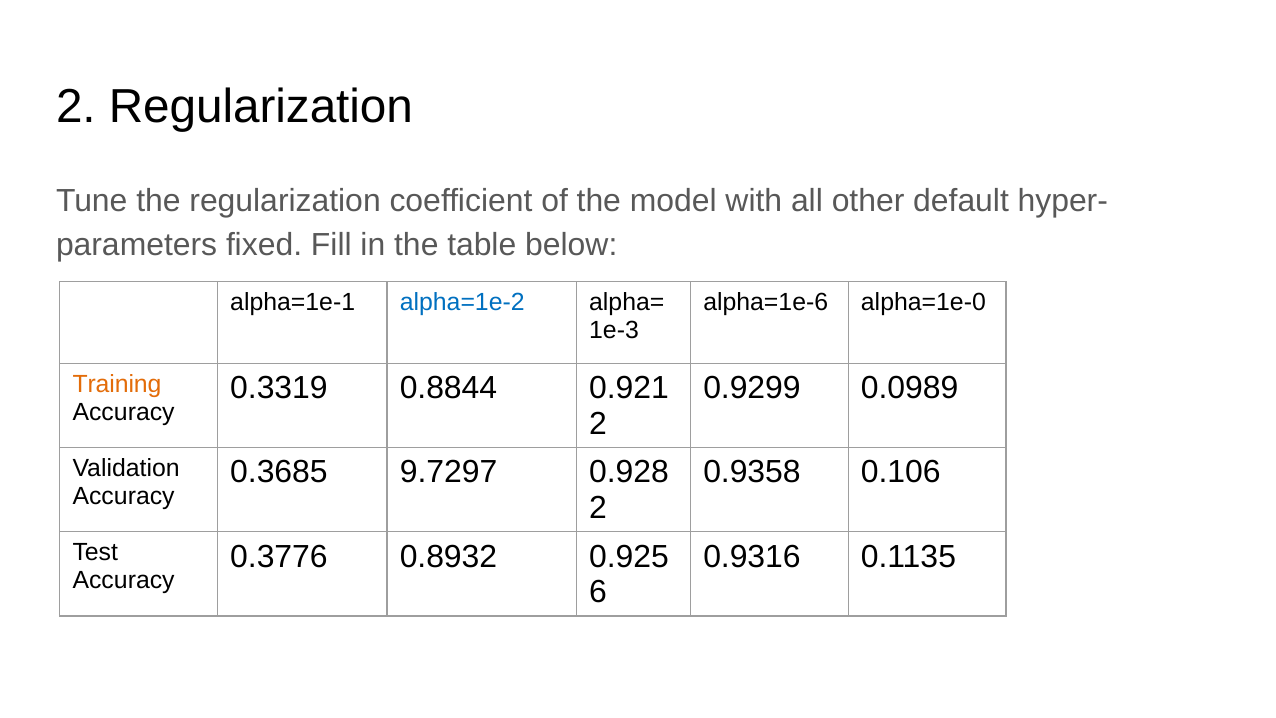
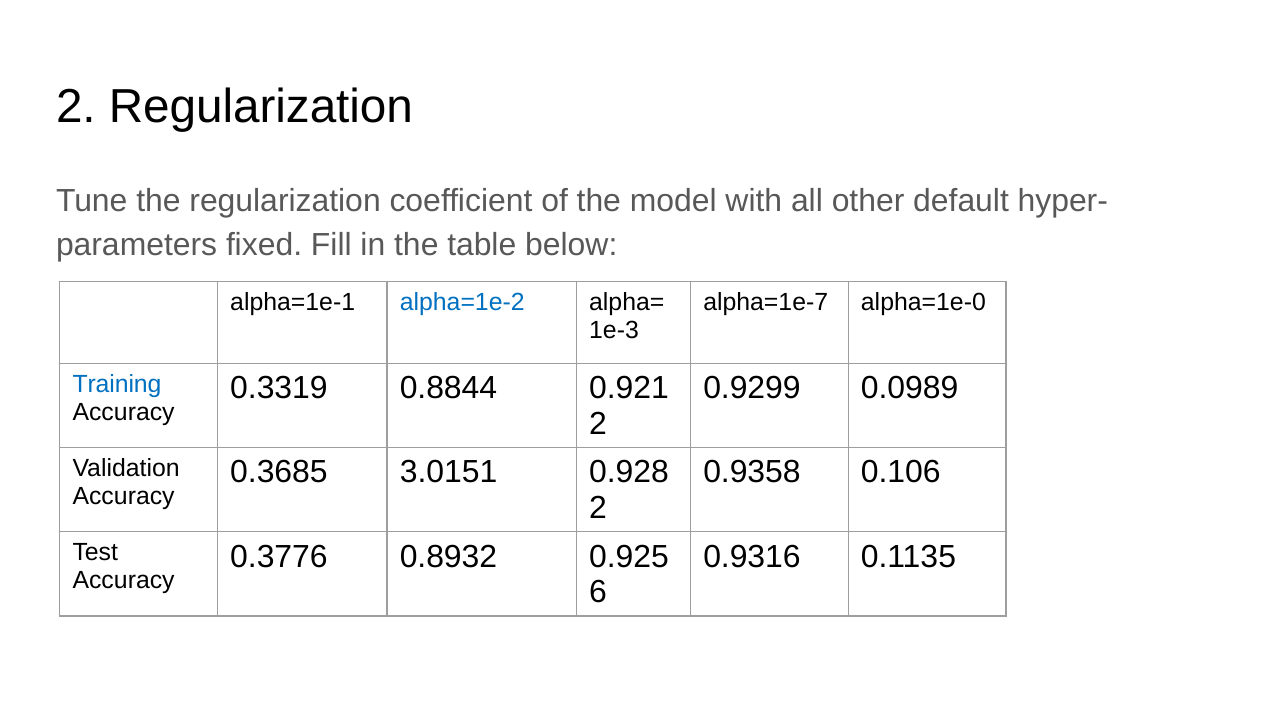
alpha=1e-6: alpha=1e-6 -> alpha=1e-7 (766, 303)
Training colour: orange -> blue (117, 384)
9.7297: 9.7297 -> 3.0151 (449, 472)
